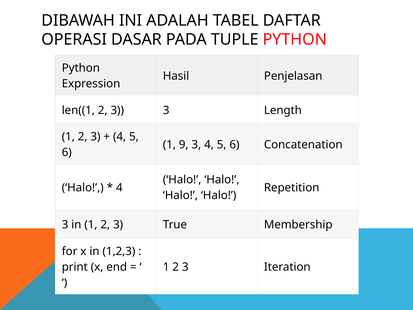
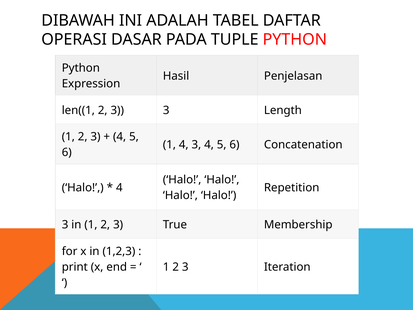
1 9: 9 -> 4 (184, 145)
